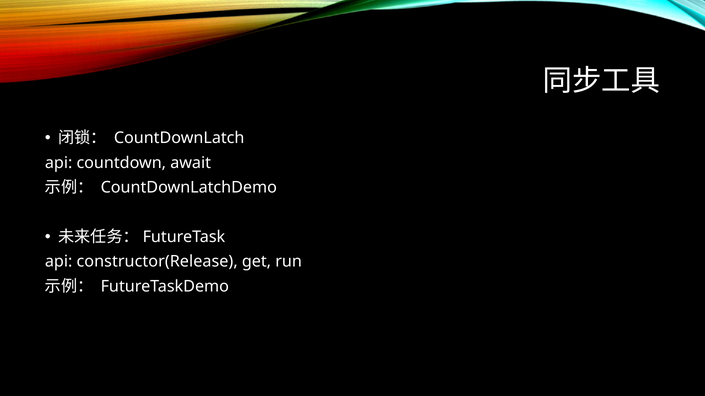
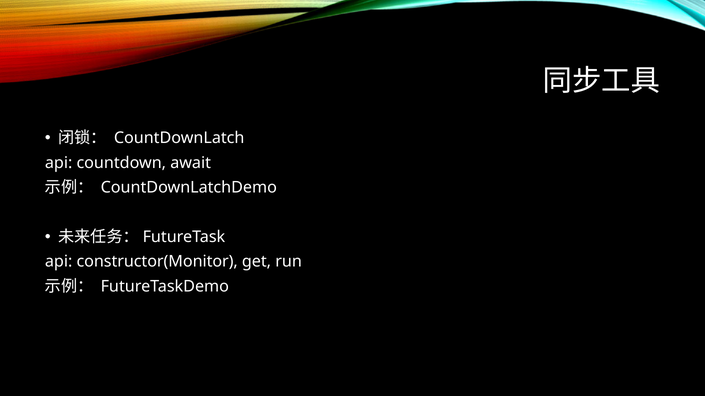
constructor(Release: constructor(Release -> constructor(Monitor (157, 262)
